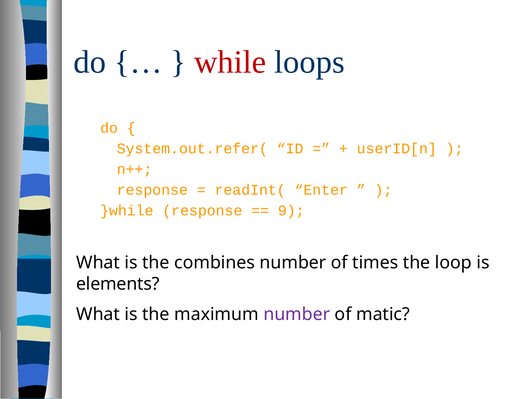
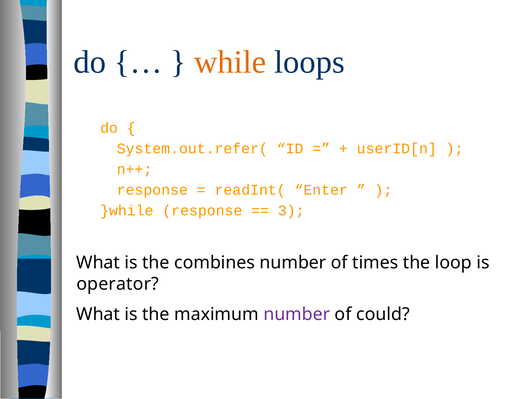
while colour: red -> orange (230, 62)
9: 9 -> 3 (291, 211)
elements: elements -> operator (118, 284)
matic: matic -> could (383, 314)
